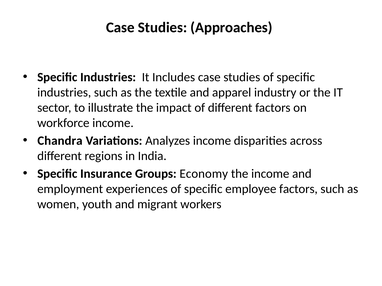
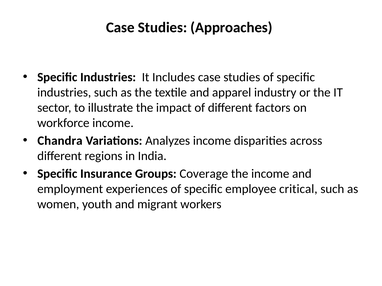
Economy: Economy -> Coverage (204, 174)
employee factors: factors -> critical (298, 189)
